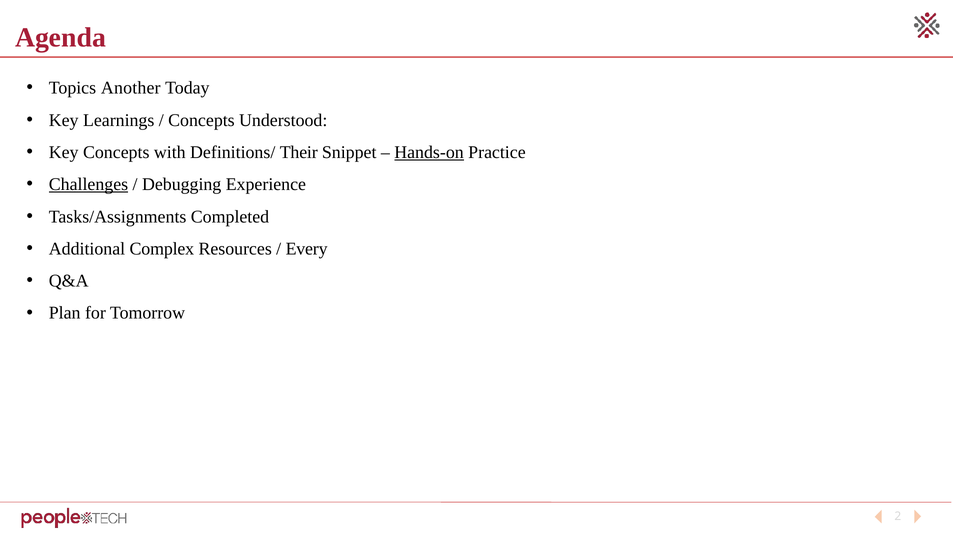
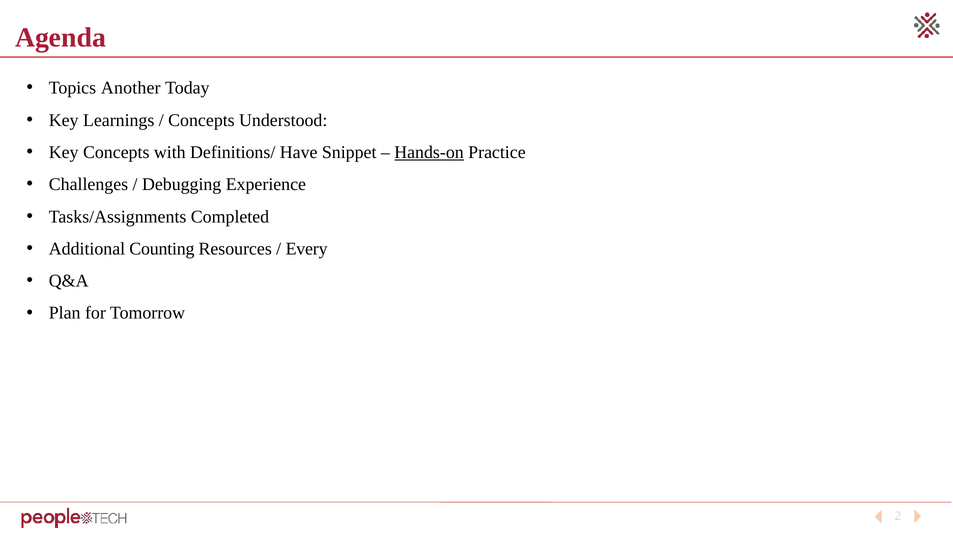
Their: Their -> Have (299, 152)
Challenges underline: present -> none (88, 184)
Complex: Complex -> Counting (162, 249)
